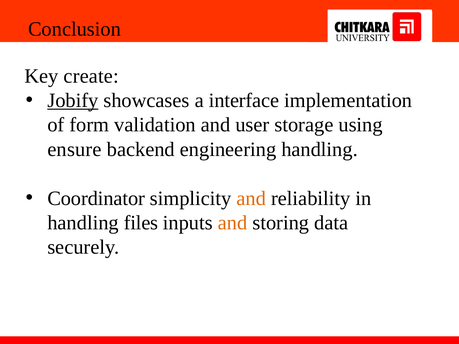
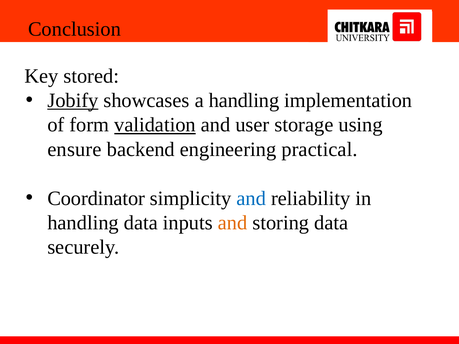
create: create -> stored (91, 76)
a interface: interface -> handling (244, 101)
validation underline: none -> present (155, 125)
engineering handling: handling -> practical (320, 149)
and colour: orange -> blue (251, 198)
handling files: files -> data (141, 223)
